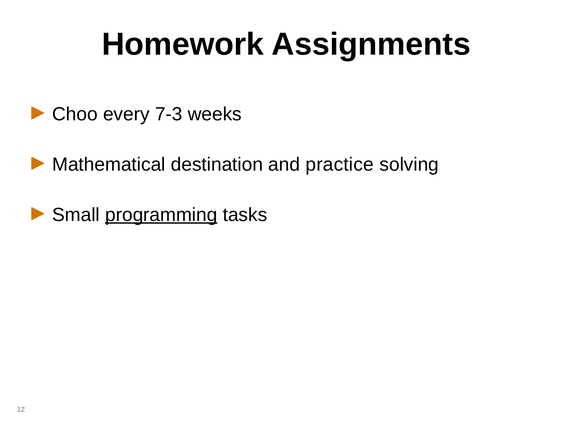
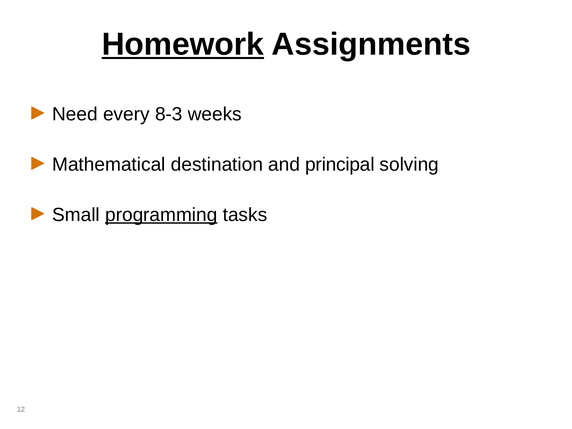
Homework underline: none -> present (183, 44)
Choo: Choo -> Need (75, 114)
7-3: 7-3 -> 8-3 (169, 114)
practice: practice -> principal (340, 164)
